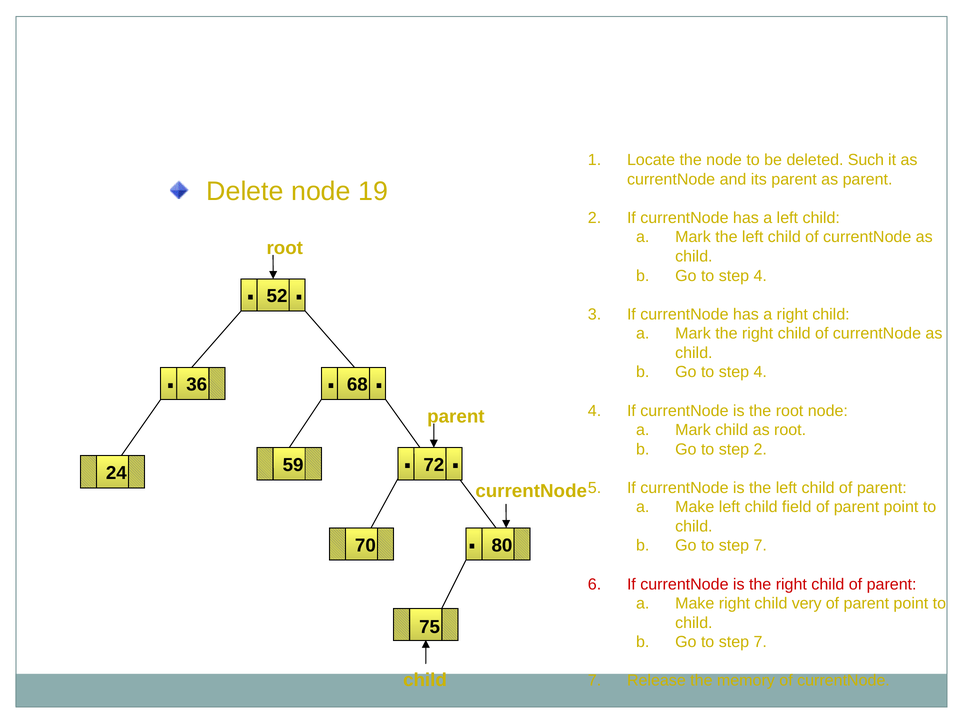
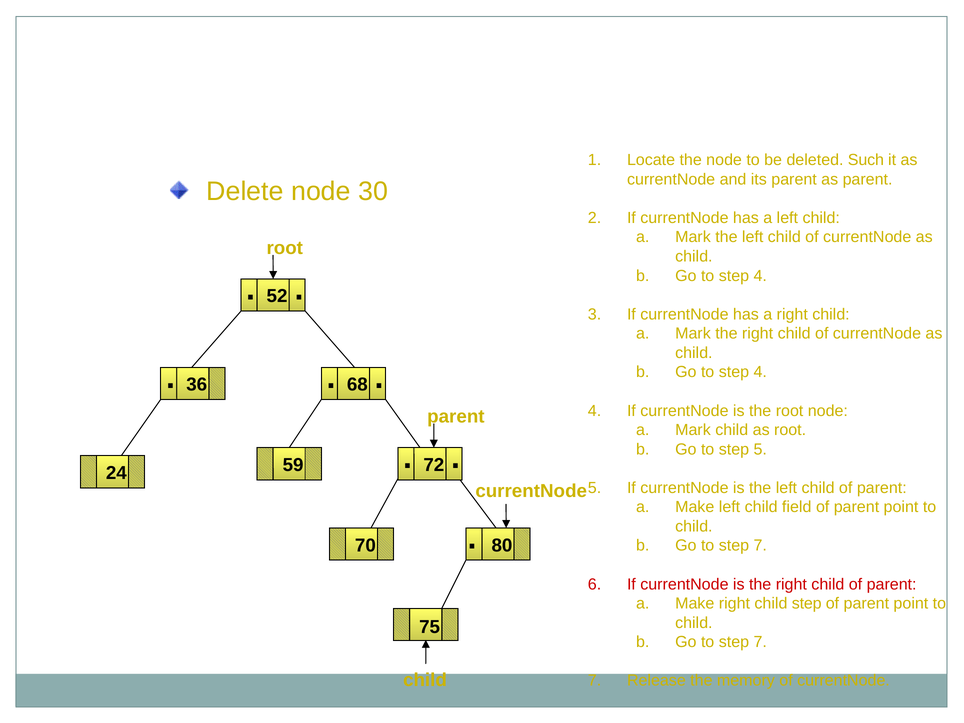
19: 19 -> 30 (373, 191)
step 2: 2 -> 5 (760, 449)
child very: very -> step (807, 604)
